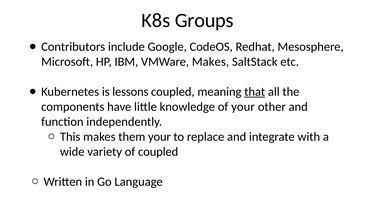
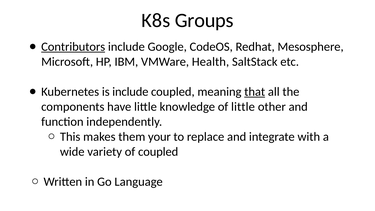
Contributors underline: none -> present (73, 47)
VMWare Makes: Makes -> Health (210, 62)
is lessons: lessons -> include (130, 92)
of your: your -> little (243, 107)
